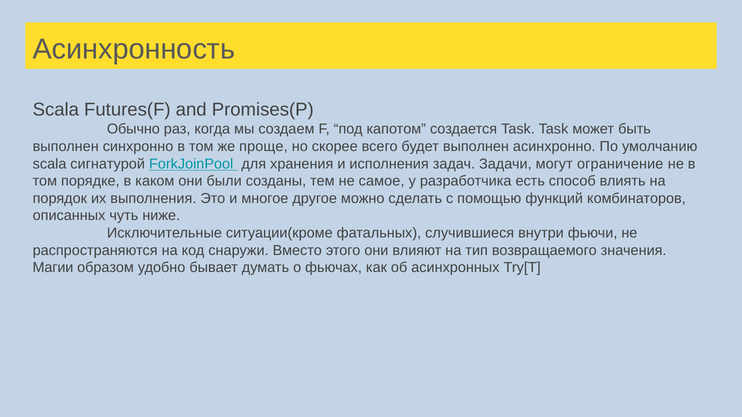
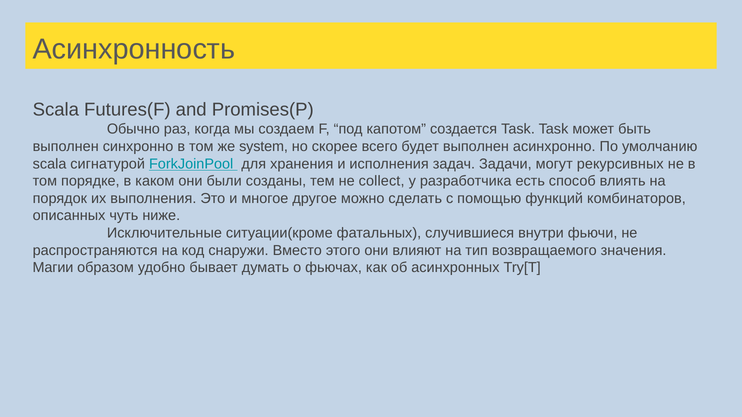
проще: проще -> system (264, 147)
ограничение: ограничение -> рекурсивных (620, 164)
самое: самое -> collect (382, 181)
